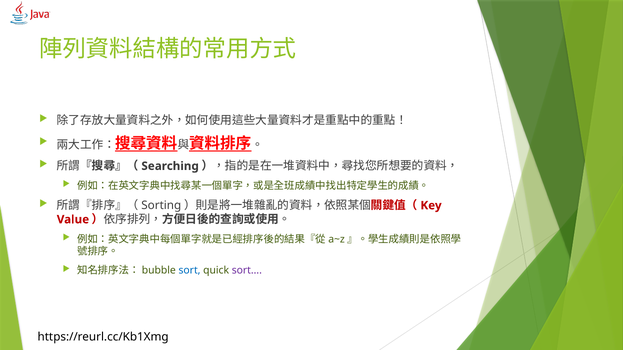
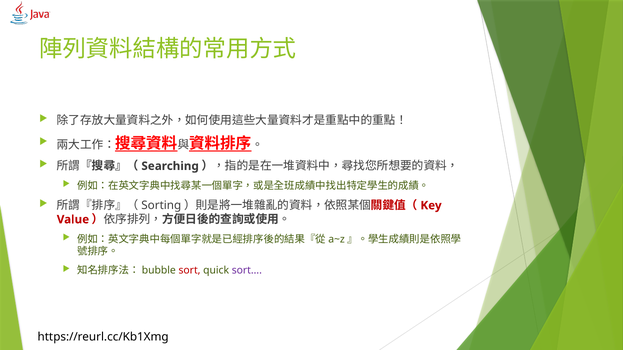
sort colour: blue -> red (190, 271)
